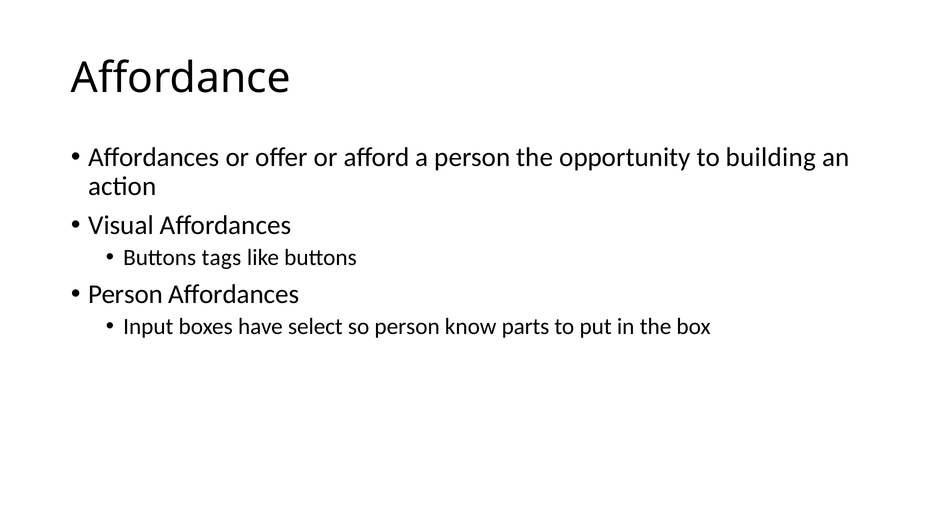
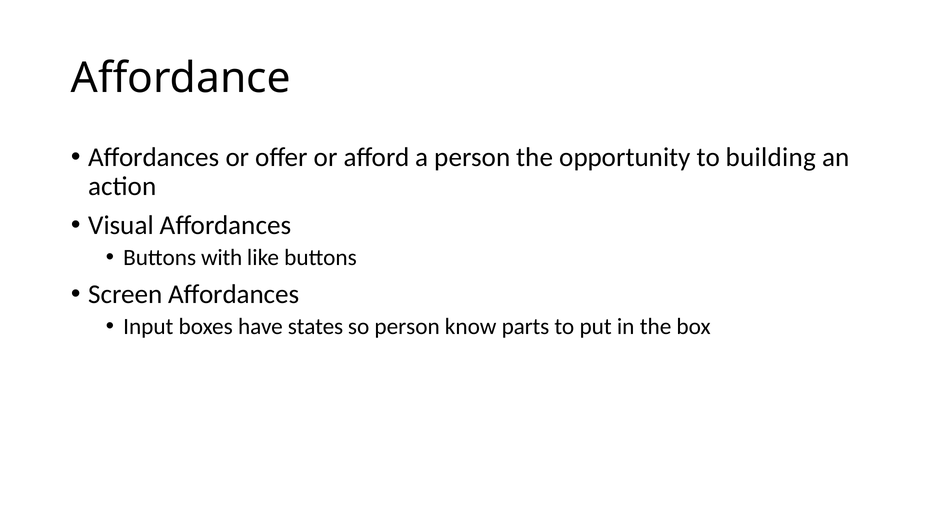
tags: tags -> with (222, 258)
Person: Person -> Screen (125, 294)
select: select -> states (315, 327)
